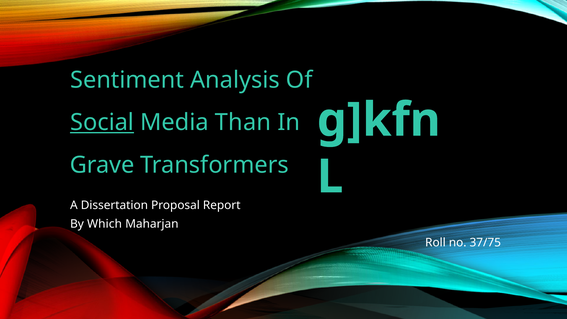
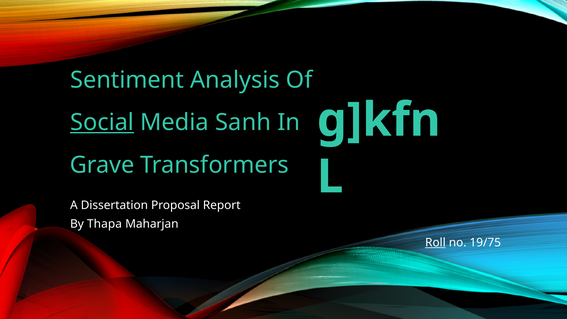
Than: Than -> Sanh (243, 122)
Which: Which -> Thapa (104, 224)
Roll underline: none -> present (435, 242)
37/75: 37/75 -> 19/75 (485, 242)
